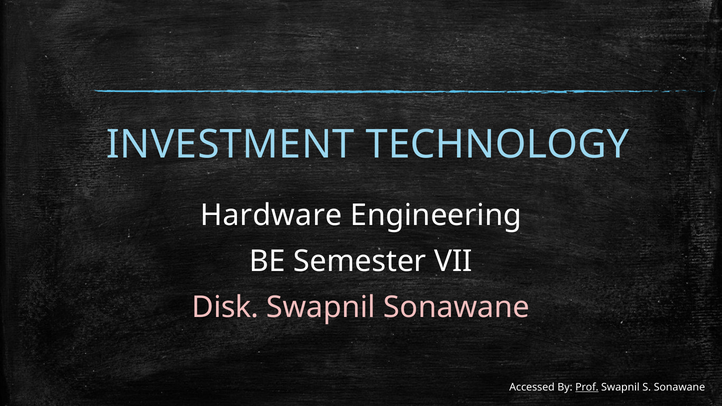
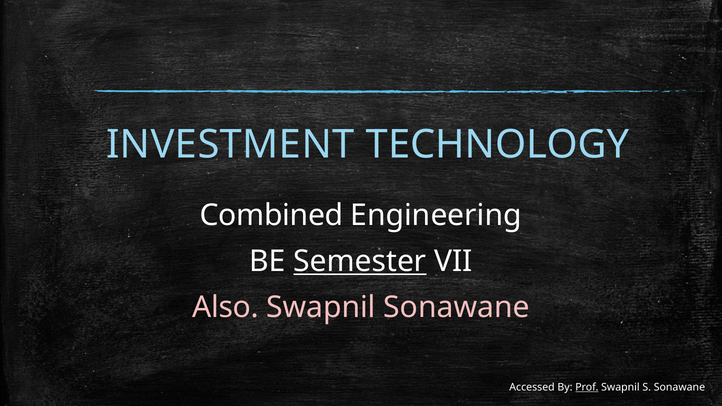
Hardware: Hardware -> Combined (272, 215)
Semester underline: none -> present (360, 261)
Disk: Disk -> Also (226, 307)
